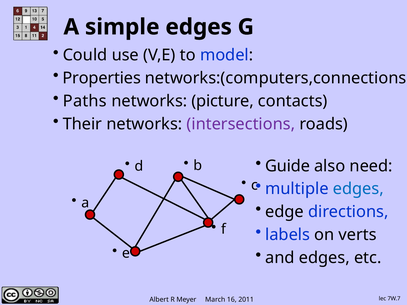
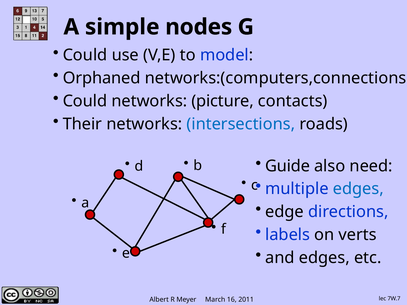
simple edges: edges -> nodes (199, 27)
Properties: Properties -> Orphaned (102, 78)
Paths: Paths -> Could (85, 101)
intersections colour: purple -> blue (241, 124)
